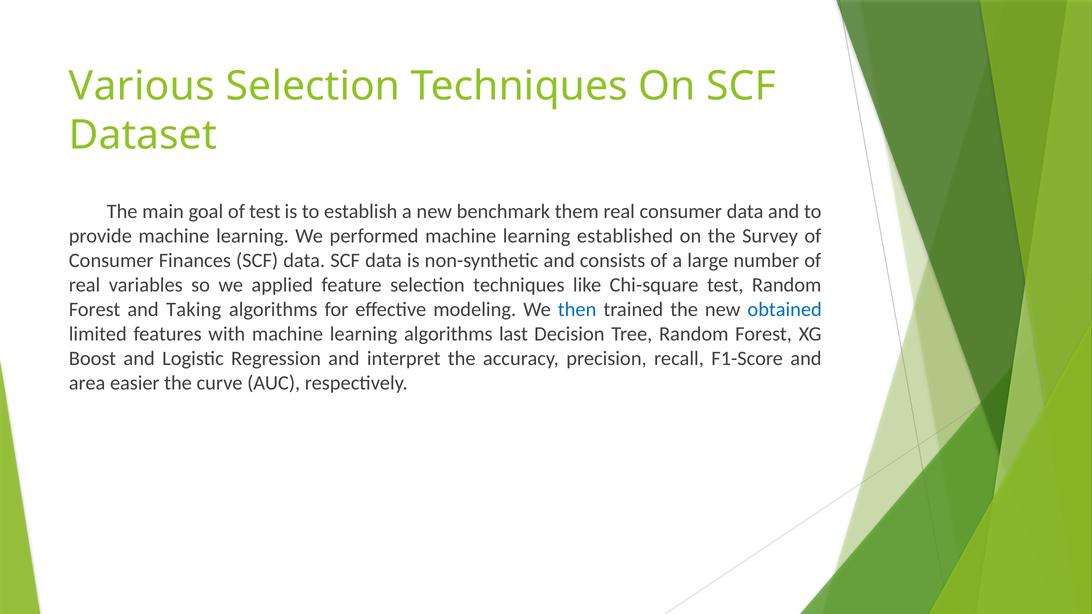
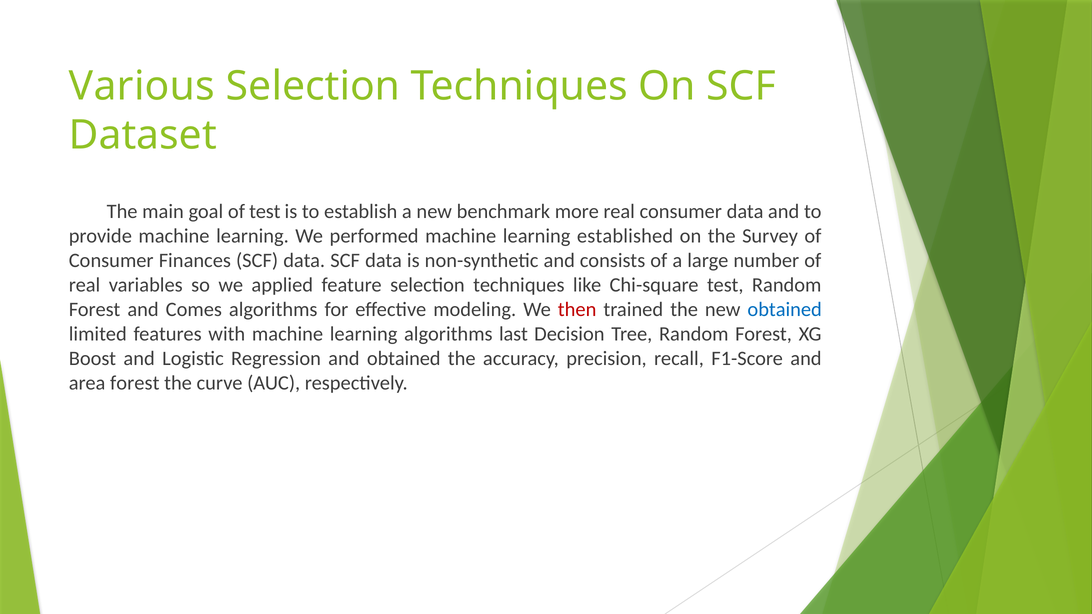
them: them -> more (577, 211)
Taking: Taking -> Comes (194, 310)
then colour: blue -> red (577, 310)
and interpret: interpret -> obtained (404, 359)
area easier: easier -> forest (135, 383)
